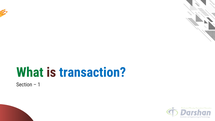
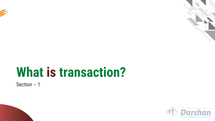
transaction colour: blue -> green (92, 72)
